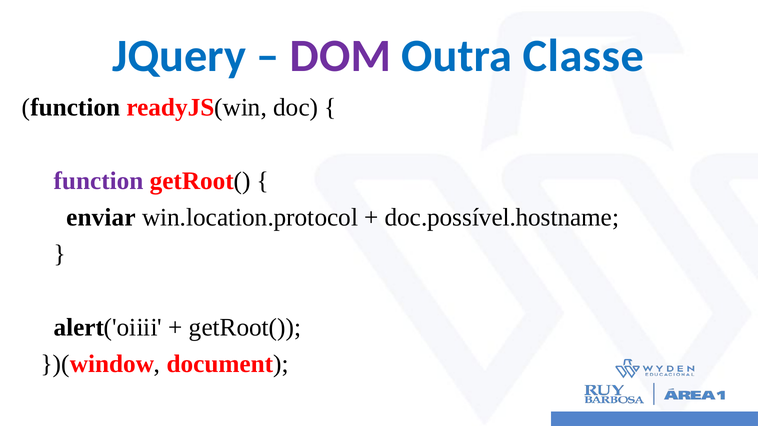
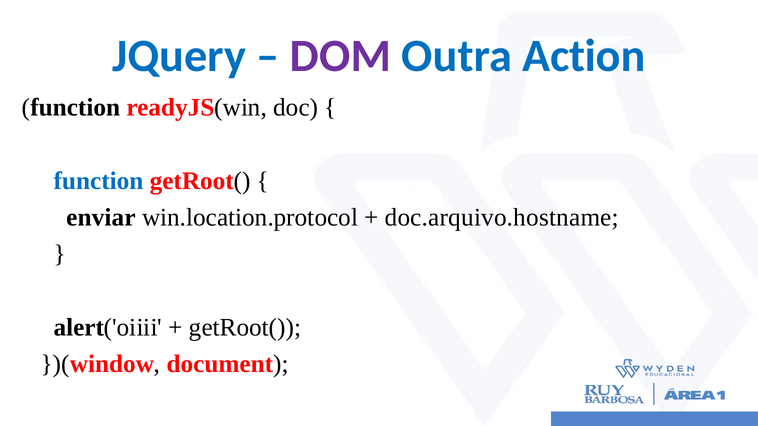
Classe: Classe -> Action (584, 56)
function colour: purple -> blue (98, 181)
doc.possível.hostname: doc.possível.hostname -> doc.arquivo.hostname (502, 218)
